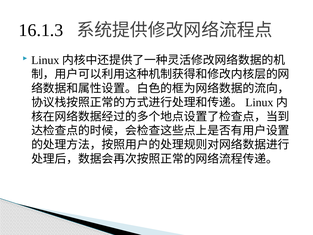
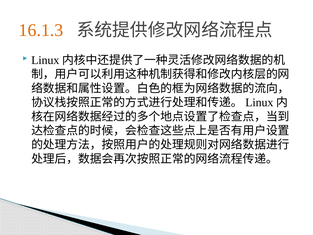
16.1.3 colour: black -> orange (41, 30)
